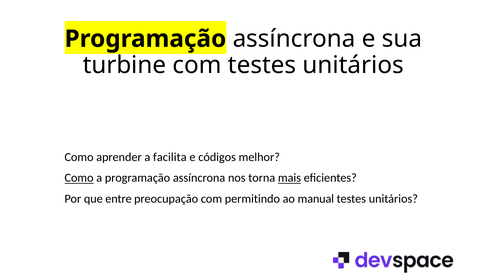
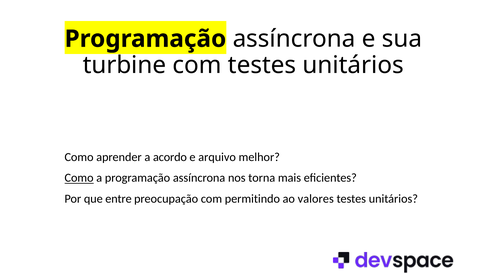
facilita: facilita -> acordo (170, 157)
códigos: códigos -> arquivo (217, 157)
mais underline: present -> none (289, 178)
manual: manual -> valores (316, 199)
